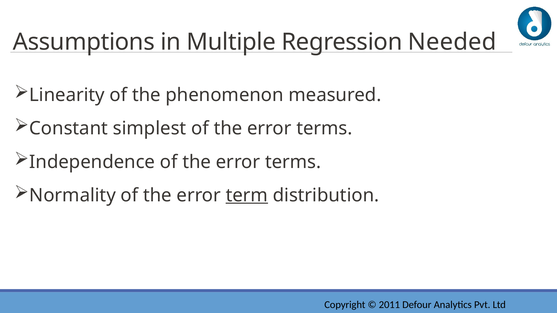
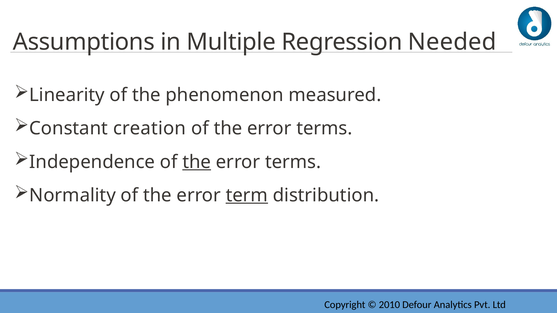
simplest: simplest -> creation (149, 129)
the underline: none -> present (197, 162)
2011: 2011 -> 2010 (389, 305)
